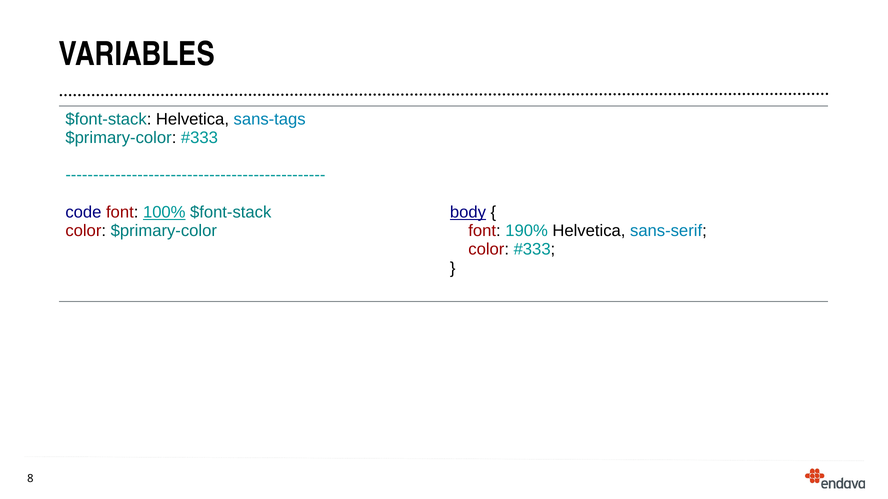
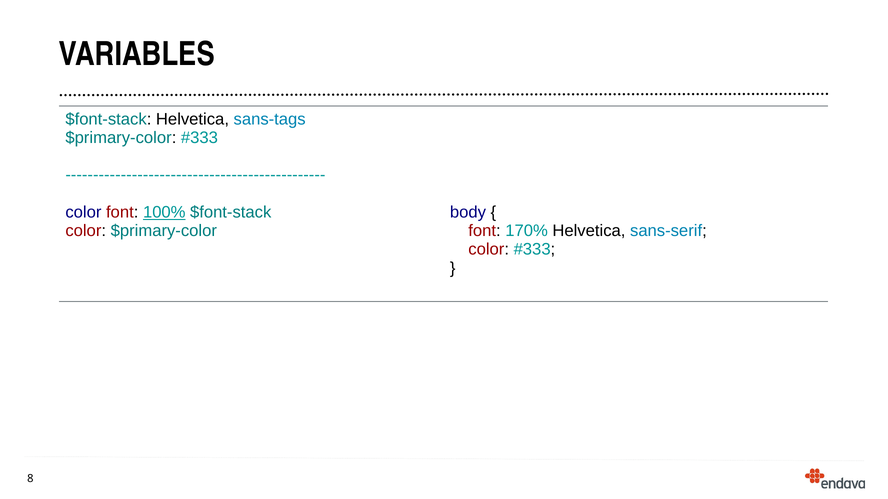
code: code -> color (83, 212)
body underline: present -> none (468, 212)
190%: 190% -> 170% (527, 231)
